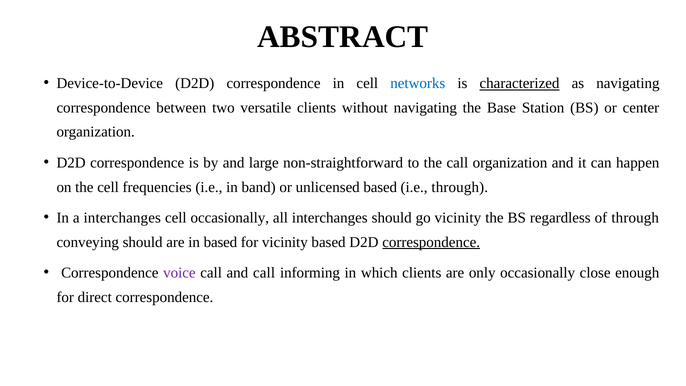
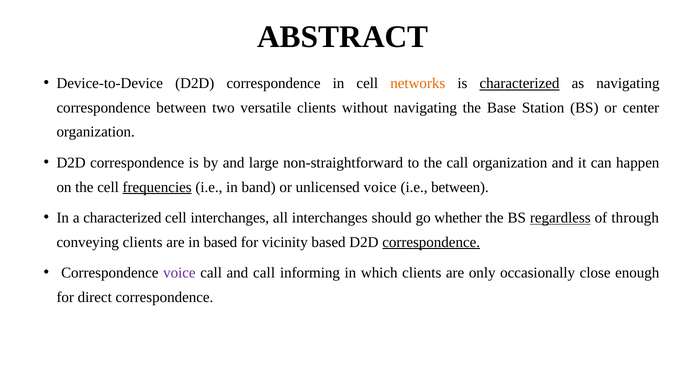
networks colour: blue -> orange (418, 83)
frequencies underline: none -> present (157, 187)
unlicensed based: based -> voice (380, 187)
i.e through: through -> between (460, 187)
a interchanges: interchanges -> characterized (122, 218)
cell occasionally: occasionally -> interchanges (230, 218)
go vicinity: vicinity -> whether (458, 218)
regardless underline: none -> present (560, 218)
conveying should: should -> clients (143, 242)
